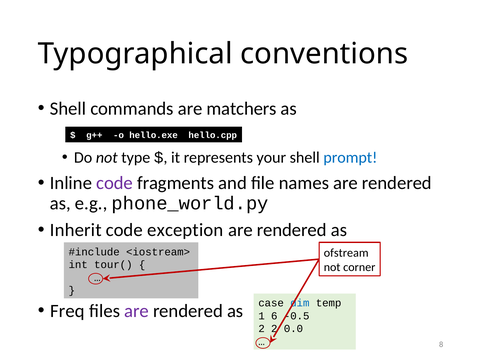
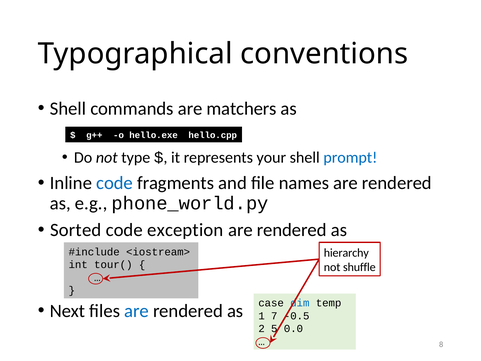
code colour: purple -> blue (115, 183)
Inherit: Inherit -> Sorted (76, 230)
ofstream: ofstream -> hierarchy (346, 253)
corner: corner -> shuffle (359, 267)
Freq: Freq -> Next (68, 311)
are colour: purple -> blue (137, 311)
6: 6 -> 7 (274, 316)
2 2: 2 -> 5 (274, 328)
